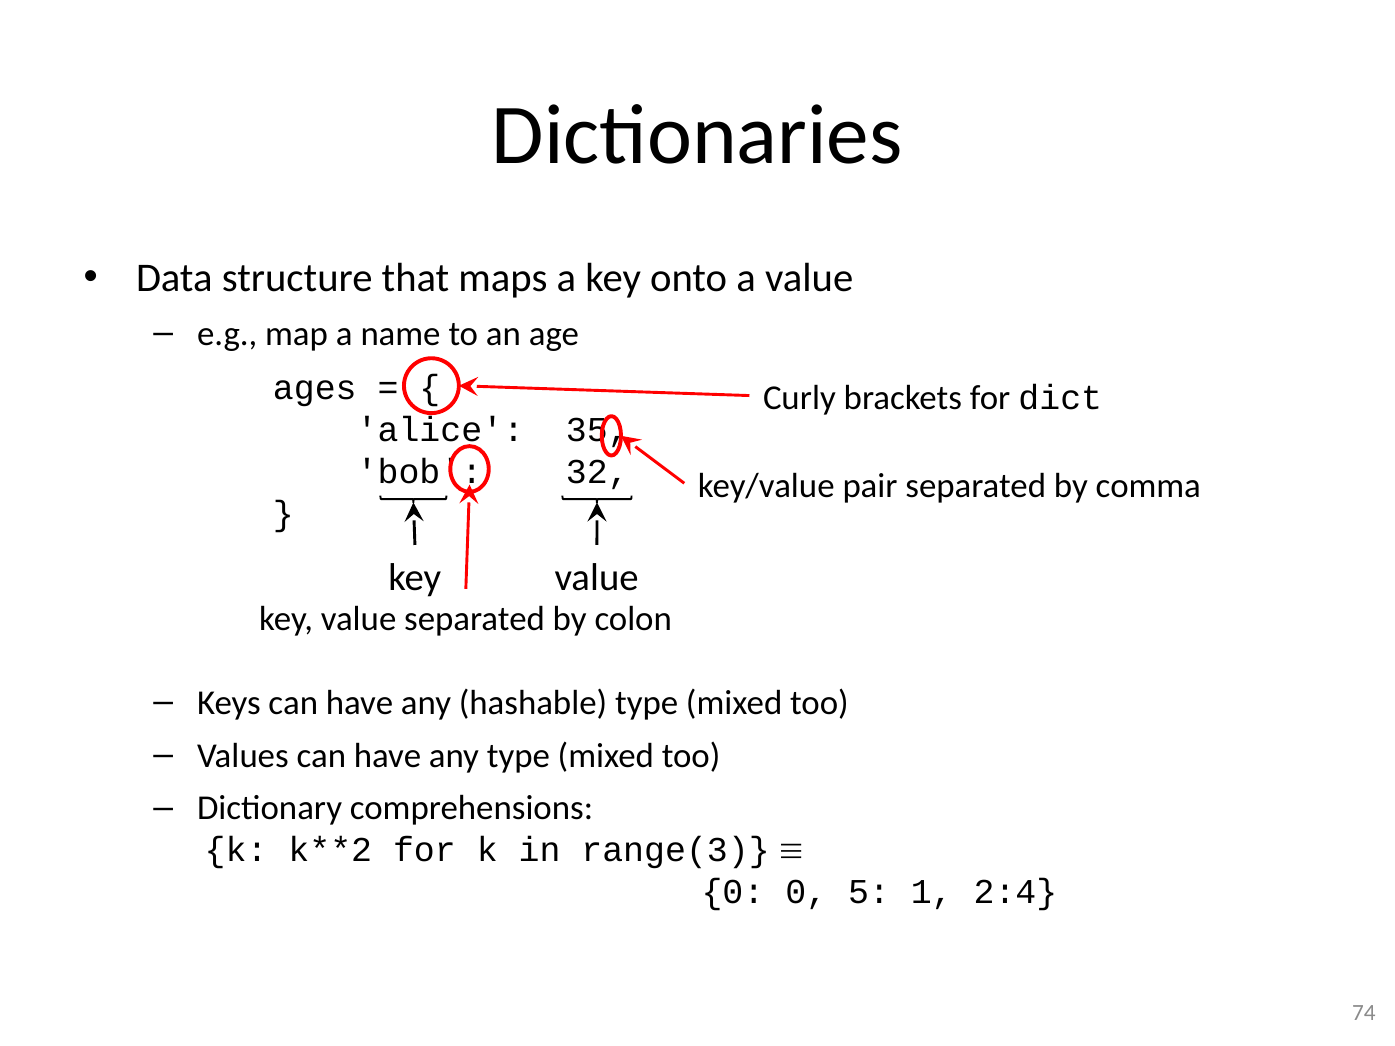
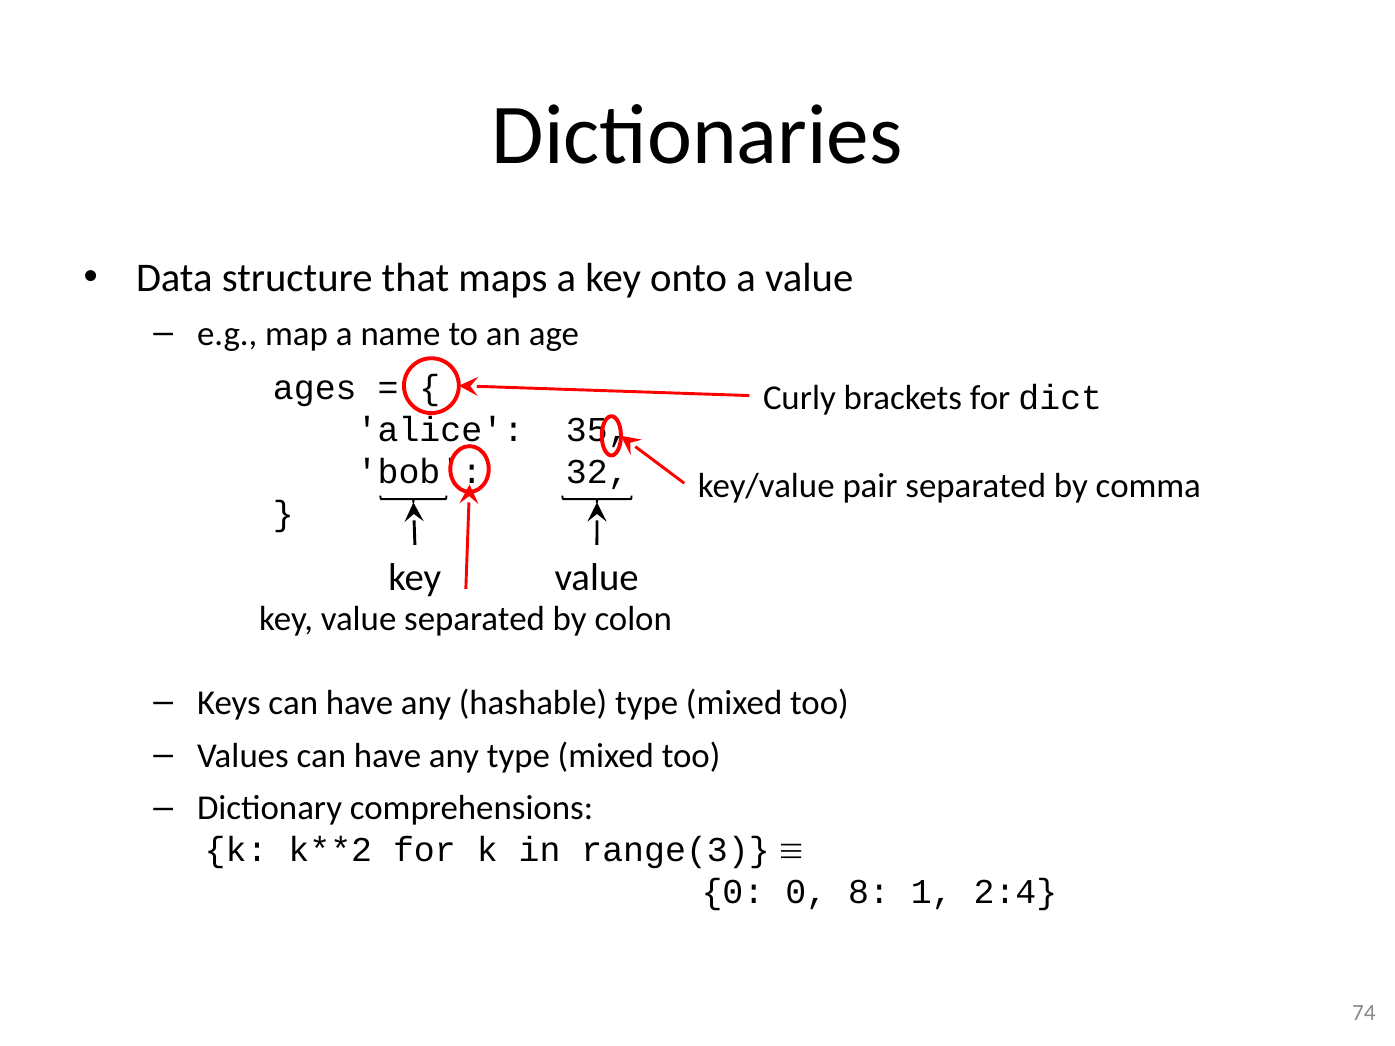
5: 5 -> 8 (869, 892)
